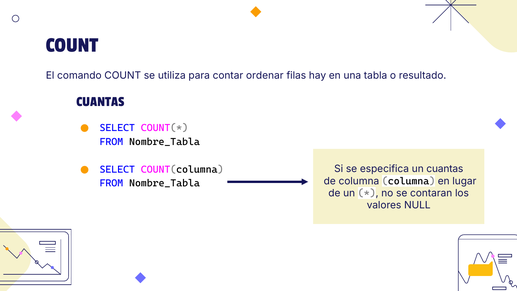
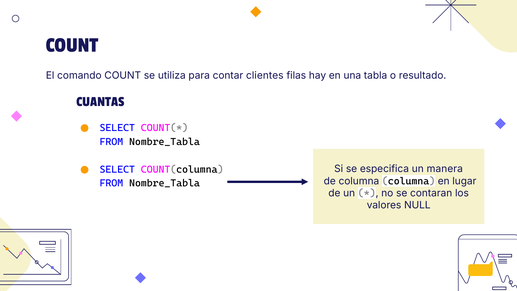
ordenar: ordenar -> clientes (265, 75)
un cuantas: cuantas -> manera (445, 169)
